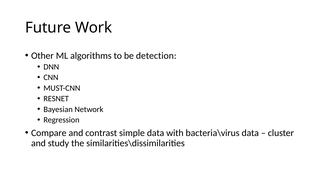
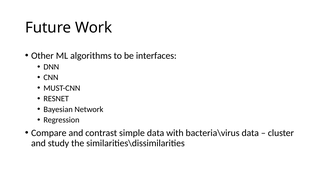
detection: detection -> interfaces (156, 55)
